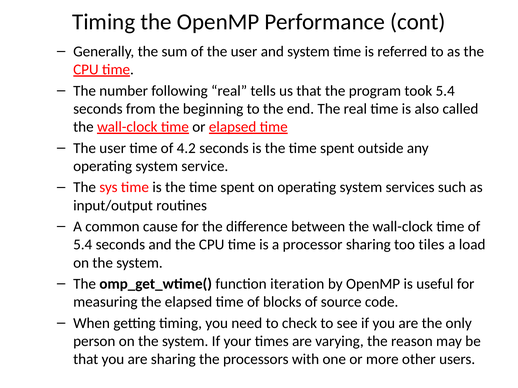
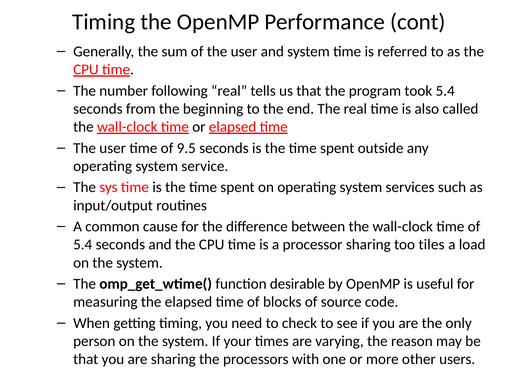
4.2: 4.2 -> 9.5 (186, 148)
iteration: iteration -> desirable (297, 284)
